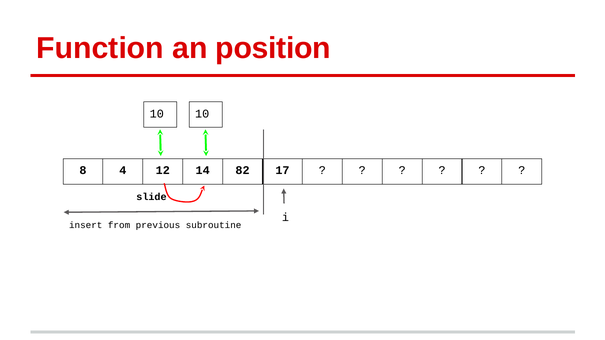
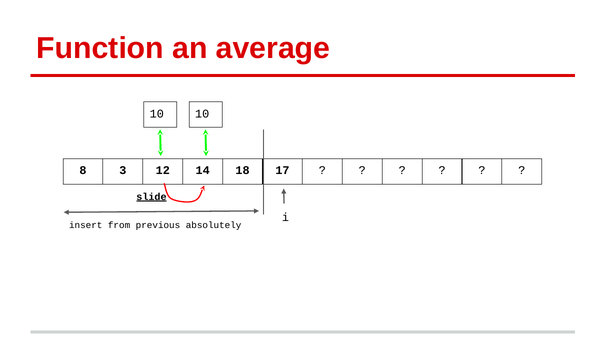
position: position -> average (273, 48)
4: 4 -> 3 (123, 171)
82: 82 -> 18 (243, 171)
slide underline: none -> present (151, 197)
subroutine: subroutine -> absolutely (214, 225)
